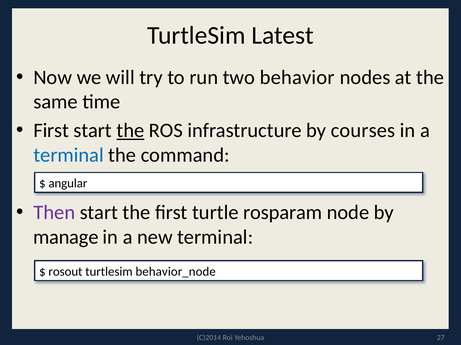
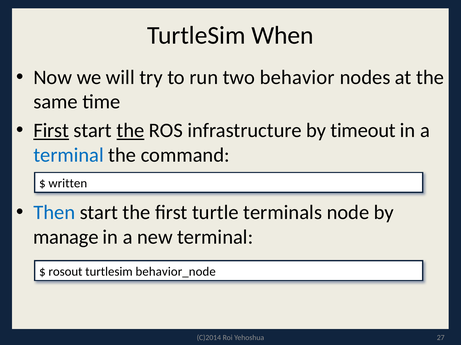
Latest: Latest -> When (283, 35)
First underline: none -> present (51, 131)
courses: courses -> timeout (363, 131)
angular: angular -> written (68, 184)
Then colour: purple -> blue (54, 213)
rosparam: rosparam -> terminals (283, 213)
